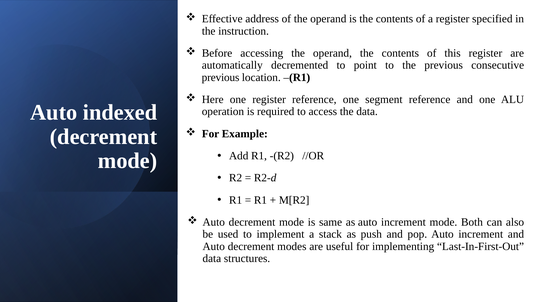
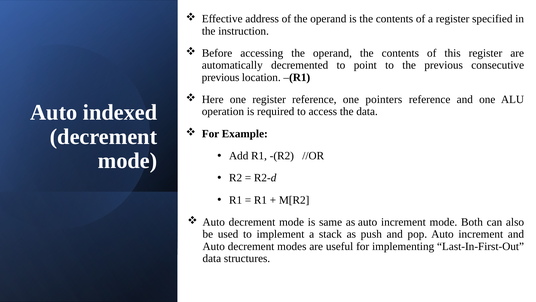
segment: segment -> pointers (384, 99)
